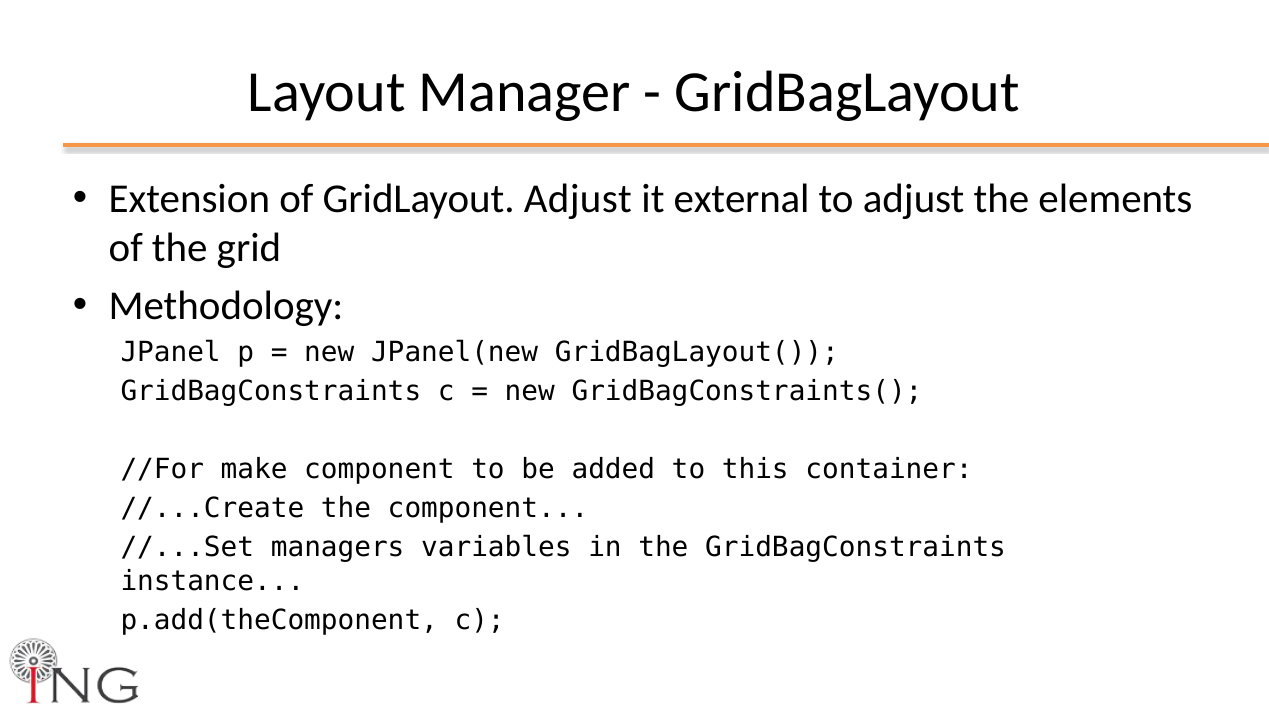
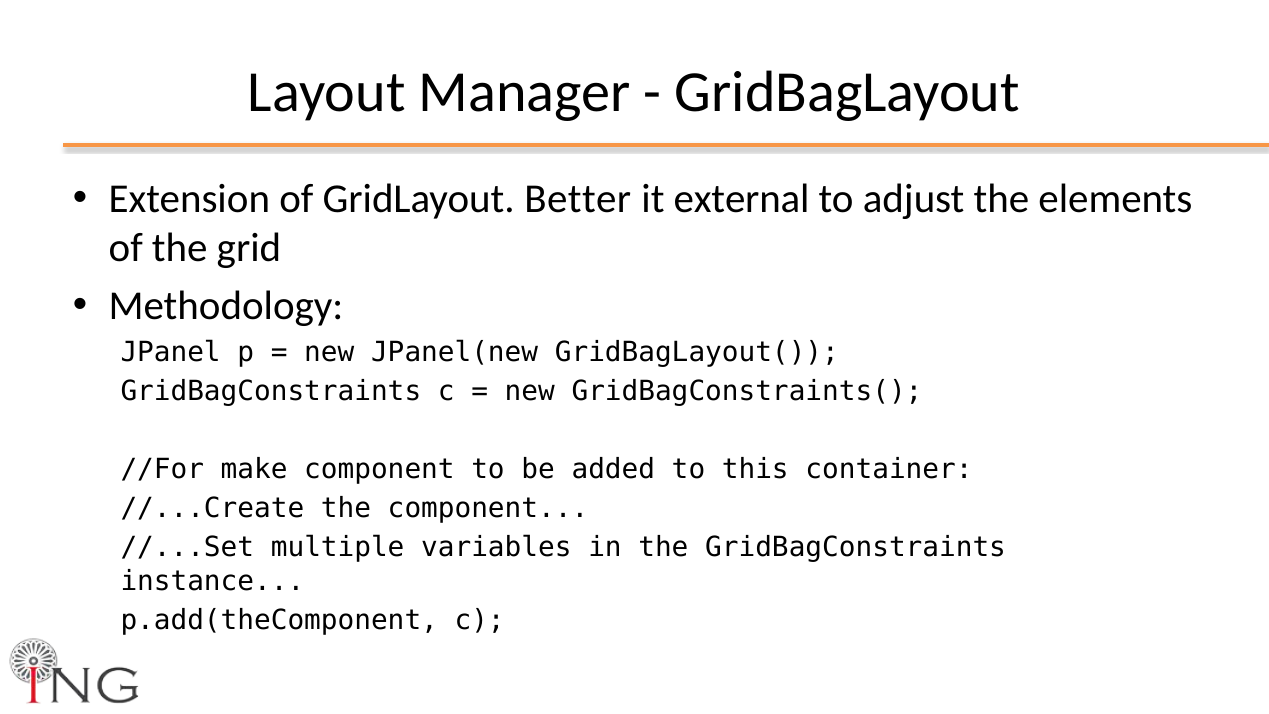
GridLayout Adjust: Adjust -> Better (578, 199)
managers: managers -> multiple (338, 547)
